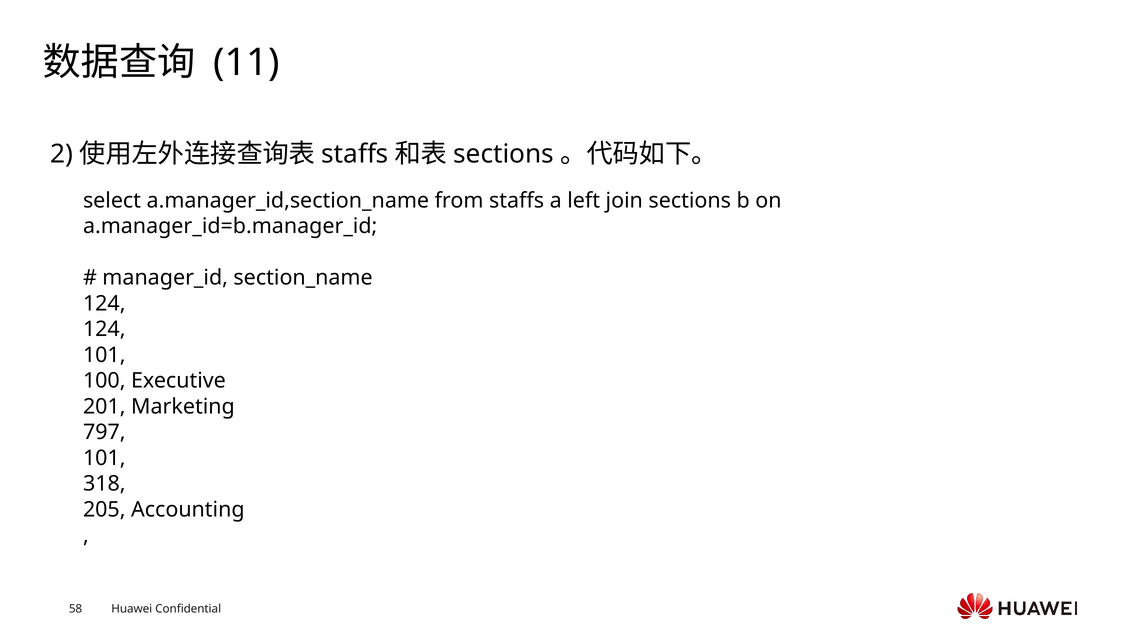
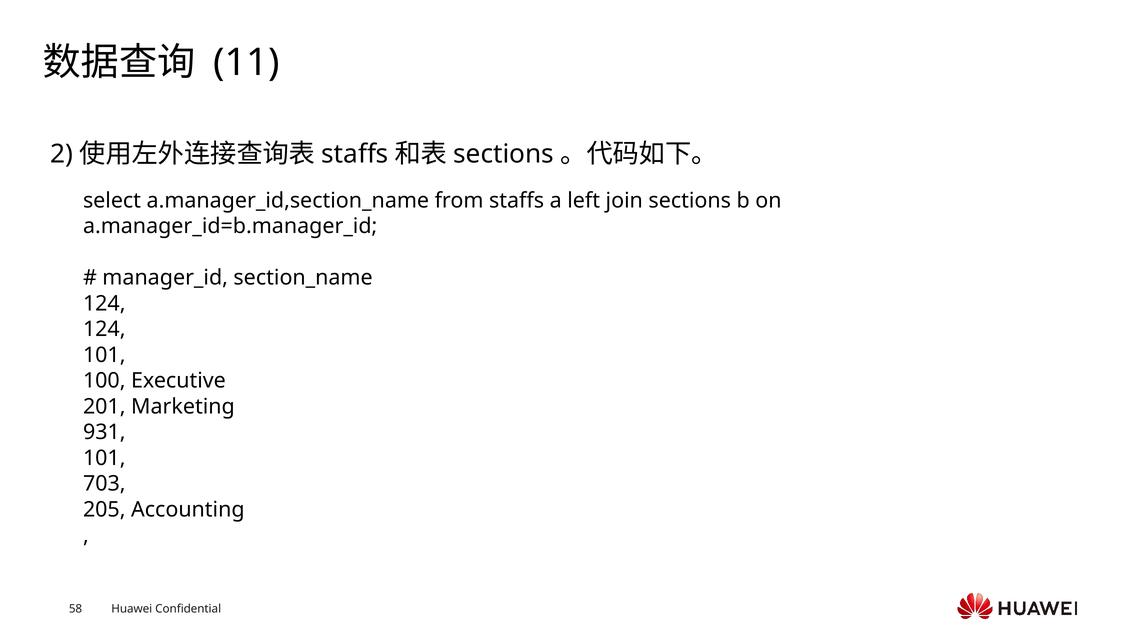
797: 797 -> 931 (104, 432)
318: 318 -> 703 (104, 484)
